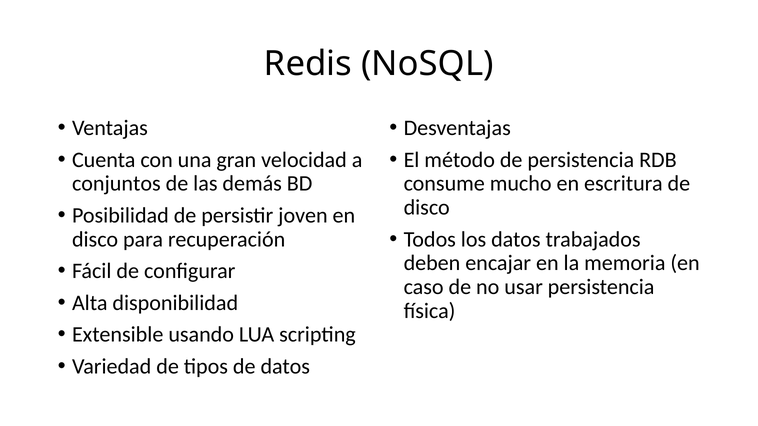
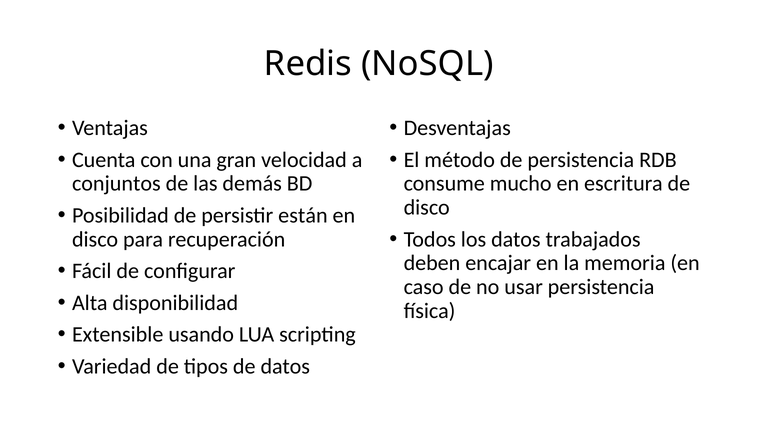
joven: joven -> están (303, 216)
